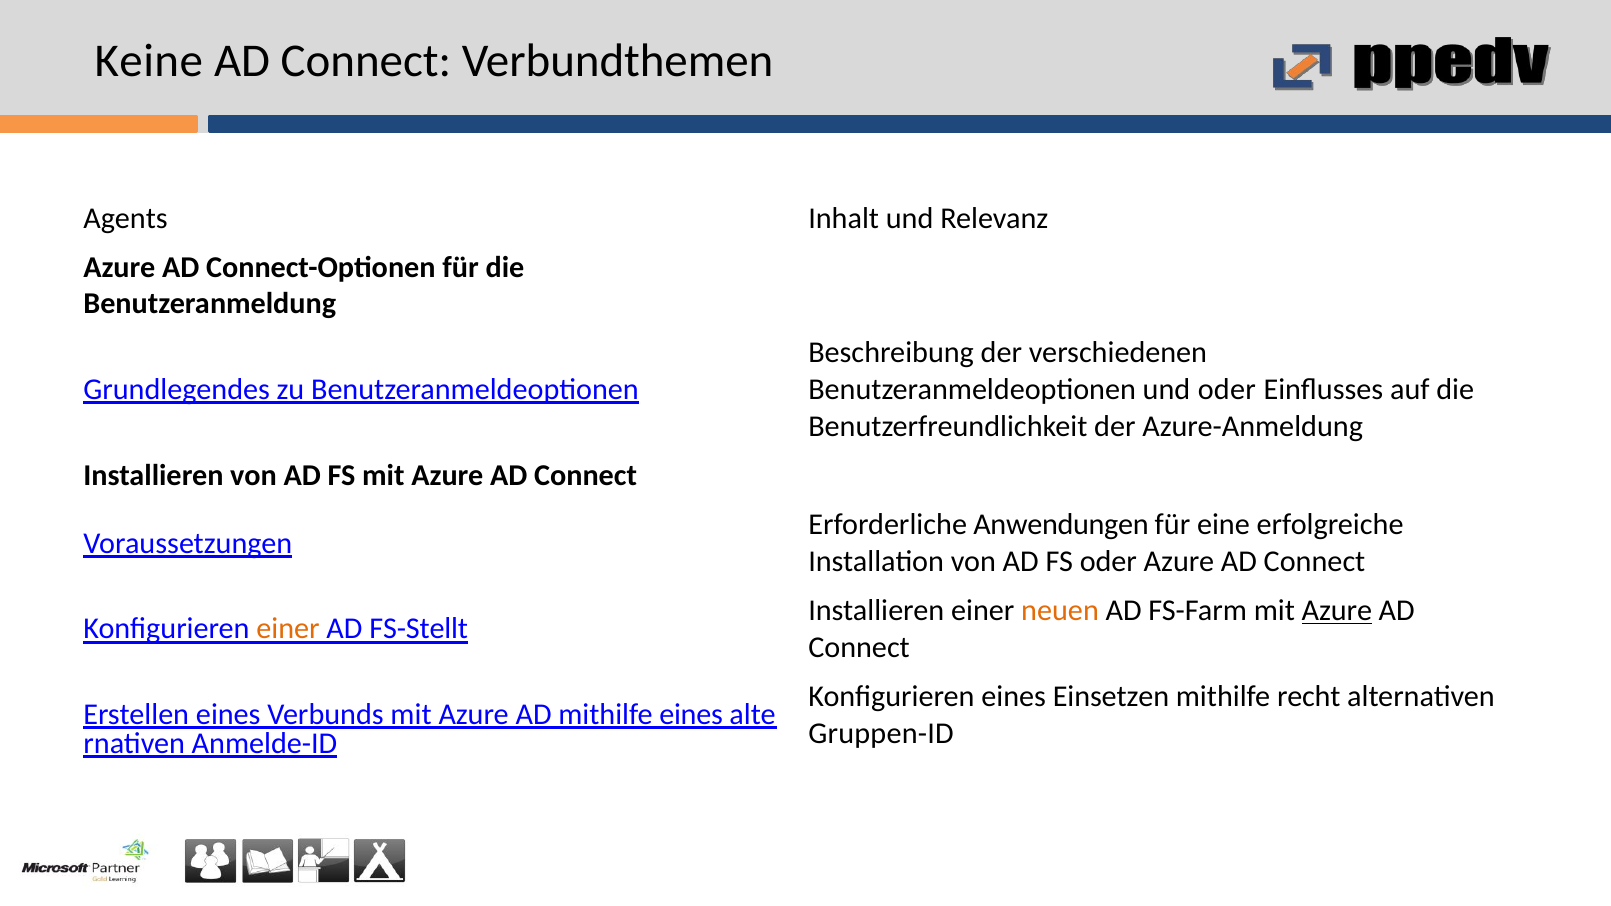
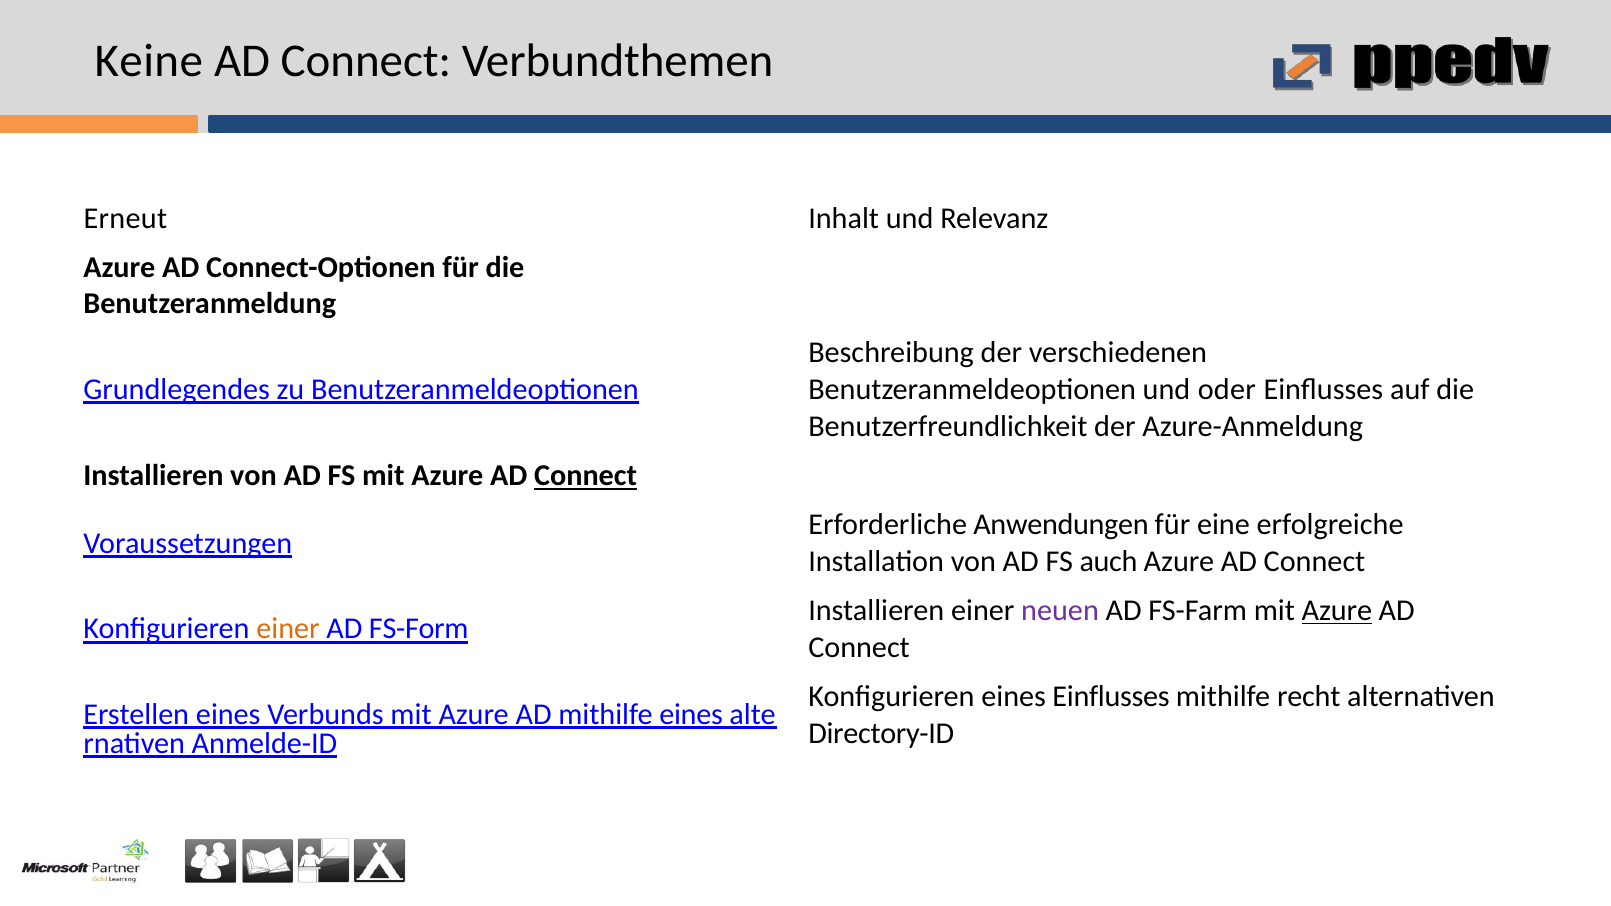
Agents: Agents -> Erneut (125, 218)
Connect underline: none -> present (586, 476)
FS oder: oder -> auch (1109, 562)
neuen colour: orange -> purple (1060, 611)
FS-Stellt: FS-Stellt -> FS-Form (419, 629)
eines Einsetzen: Einsetzen -> Einflusses (1111, 696)
Gruppen-ID: Gruppen-ID -> Directory-ID (881, 733)
